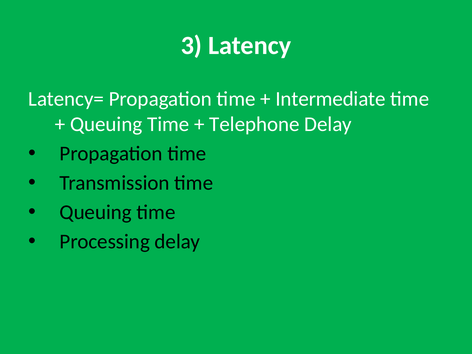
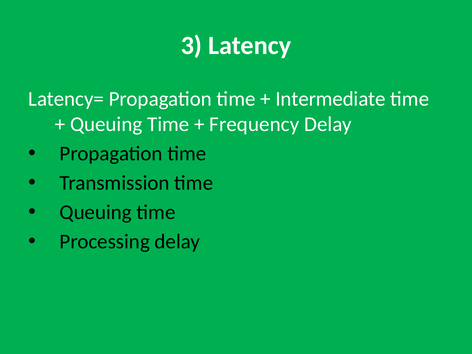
Telephone: Telephone -> Frequency (254, 124)
